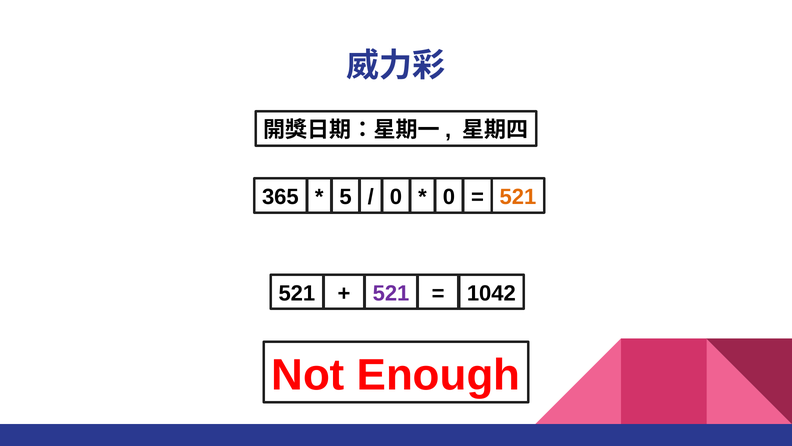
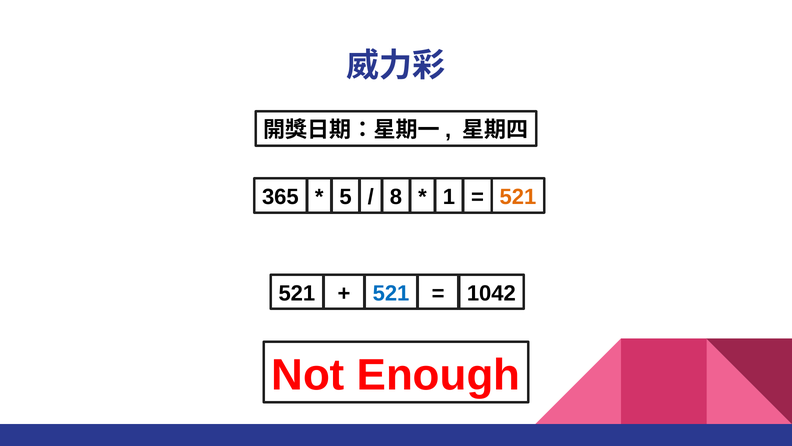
0: 0 -> 8 (396, 197)
0: 0 -> 1 (449, 197)
521 colour: purple -> blue (391, 293)
